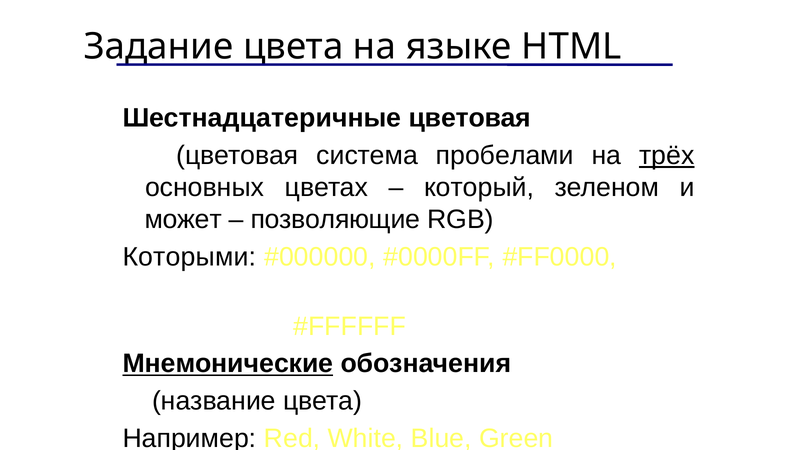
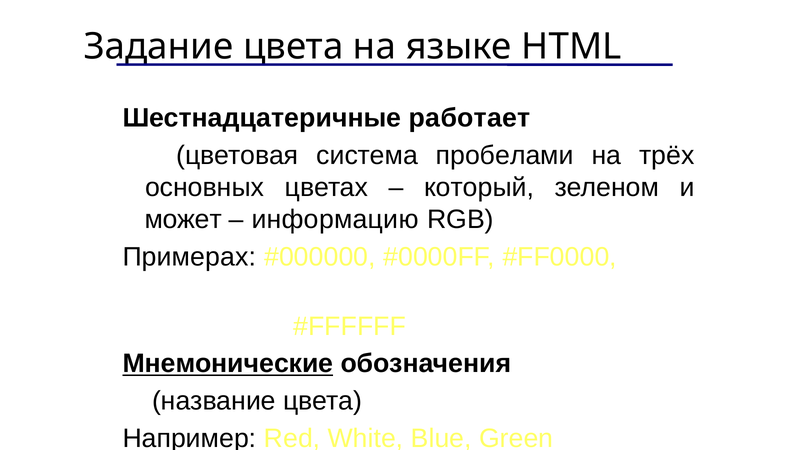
Шестнадцатеричные цветовая: цветовая -> работает (470, 118)
трёх underline: present -> none (667, 156)
позволяющие: позволяющие -> информацию (335, 220)
Которыми: Которыми -> Примерах (189, 257)
